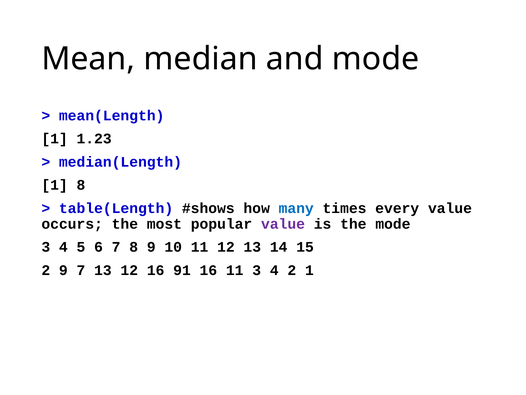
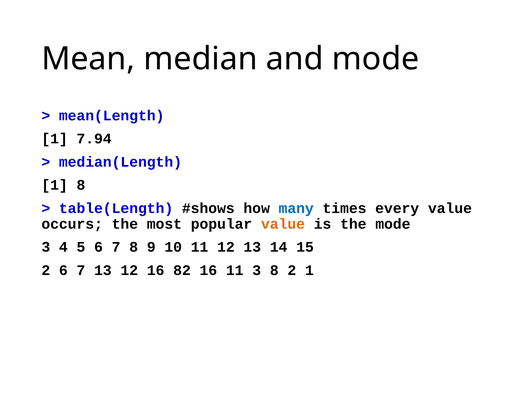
1.23: 1.23 -> 7.94 (94, 139)
value colour: purple -> orange (283, 224)
2 9: 9 -> 6 (63, 270)
91: 91 -> 82 (182, 270)
11 3 4: 4 -> 8 (274, 270)
